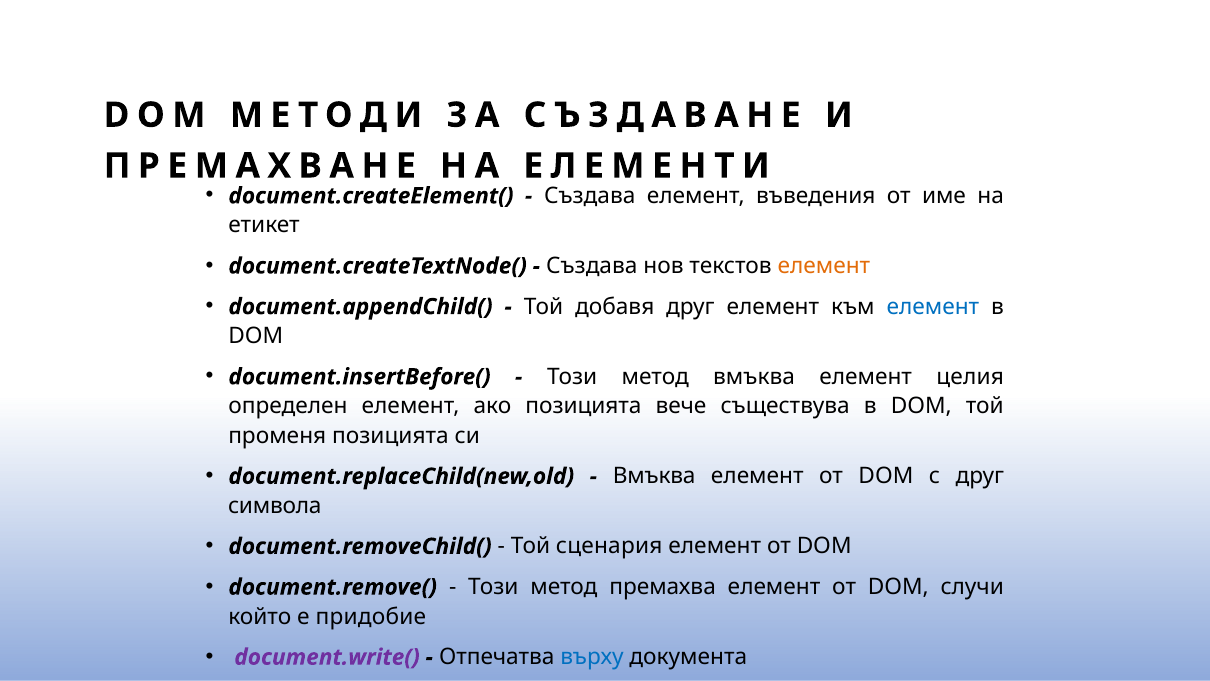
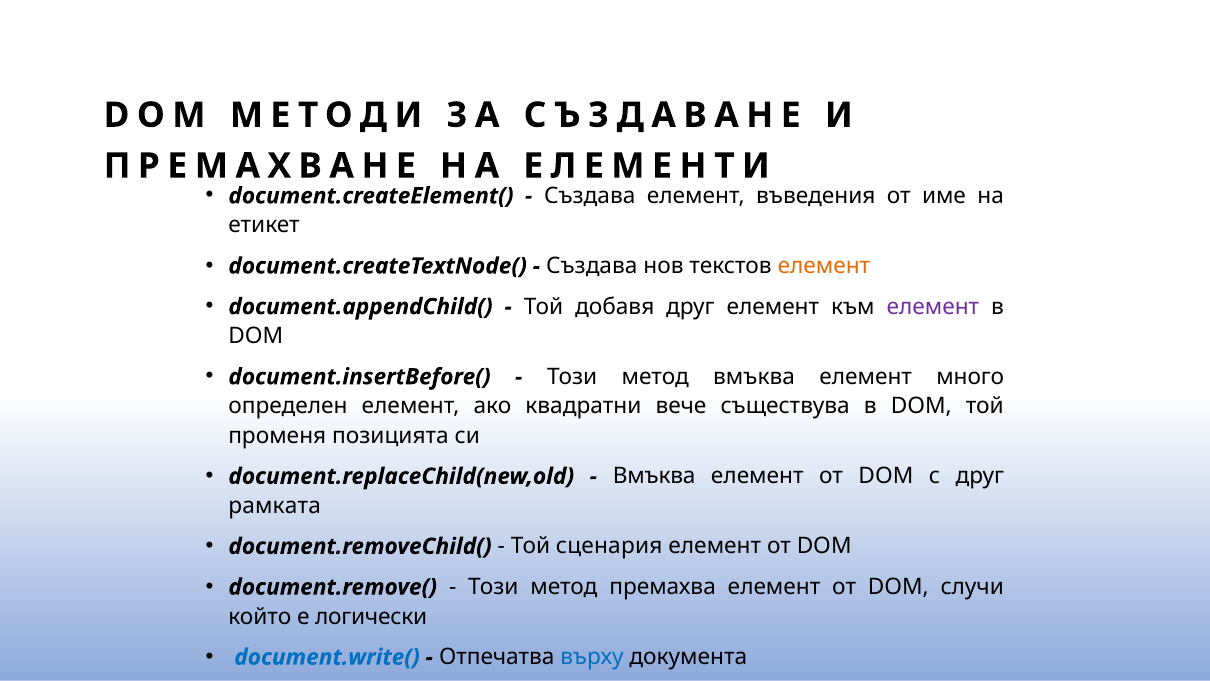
елемент colour: blue -> purple (933, 307)
целия: целия -> много (970, 377)
ако позицията: позицията -> квадратни (583, 406)
символа: символа -> рамката (275, 505)
придобие: придобие -> логически (371, 616)
document.write( colour: purple -> blue (327, 657)
